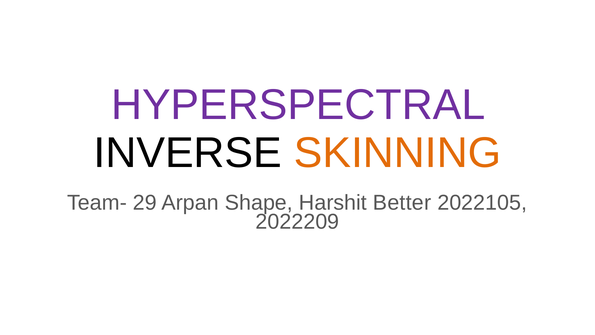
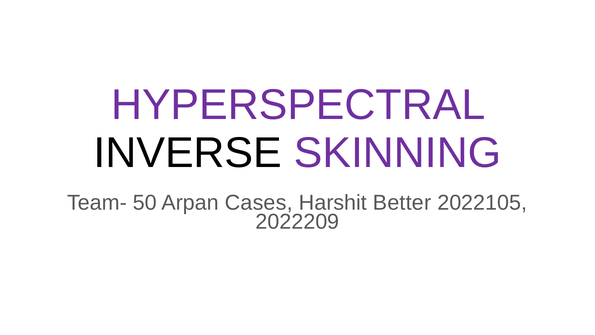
SKINNING colour: orange -> purple (397, 153)
29: 29 -> 50 (145, 202)
Shape: Shape -> Cases (259, 202)
